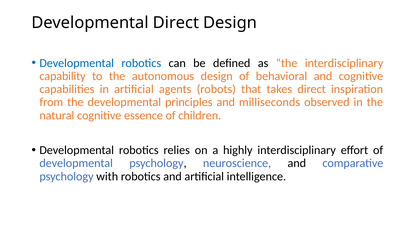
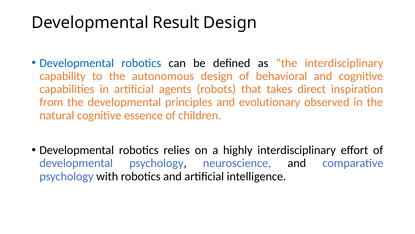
Developmental Direct: Direct -> Result (176, 23)
milliseconds: milliseconds -> evolutionary (270, 102)
